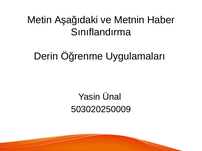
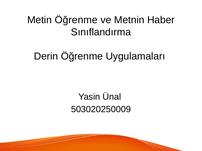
Metin Aşağıdaki: Aşağıdaki -> Öğrenme (76, 20)
